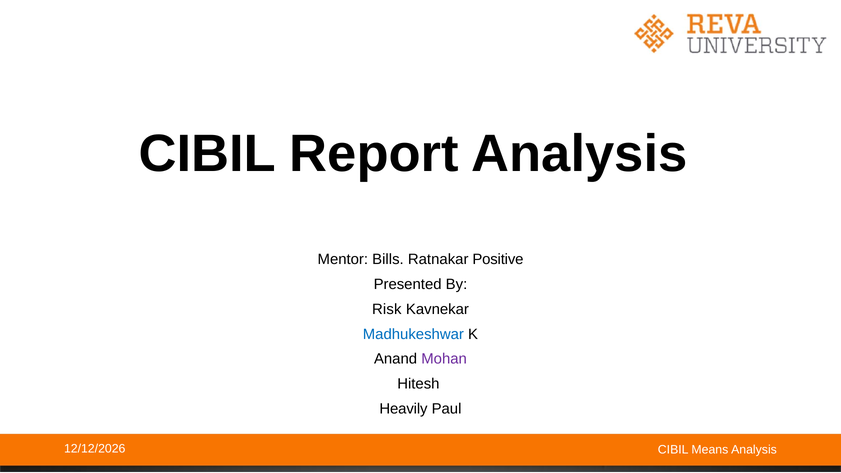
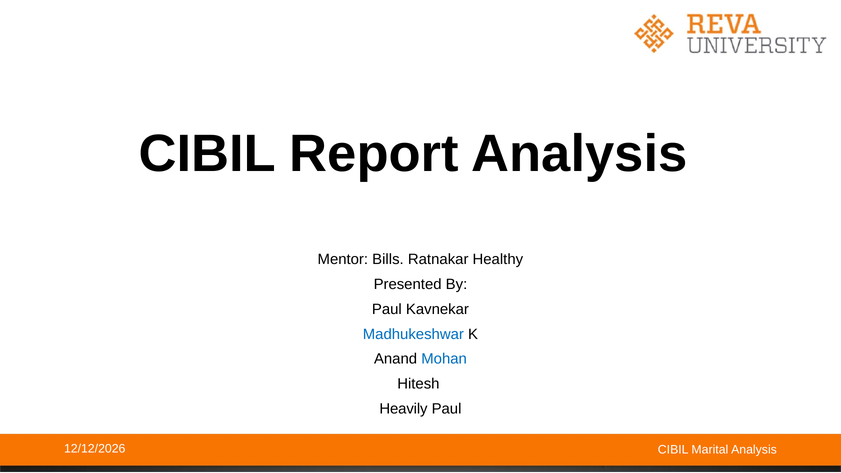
Positive: Positive -> Healthy (498, 260)
Risk: Risk -> Paul (387, 309)
Mohan colour: purple -> blue (444, 359)
Means: Means -> Marital (710, 450)
